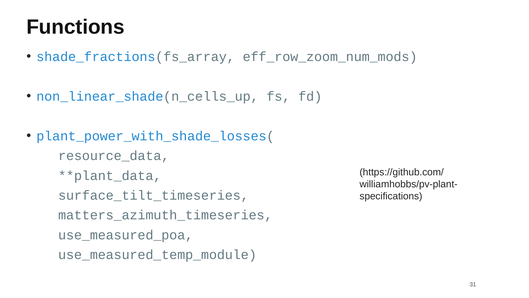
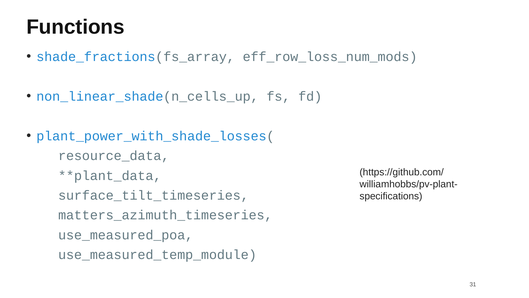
eff_row_zoom_num_mods: eff_row_zoom_num_mods -> eff_row_loss_num_mods (330, 57)
